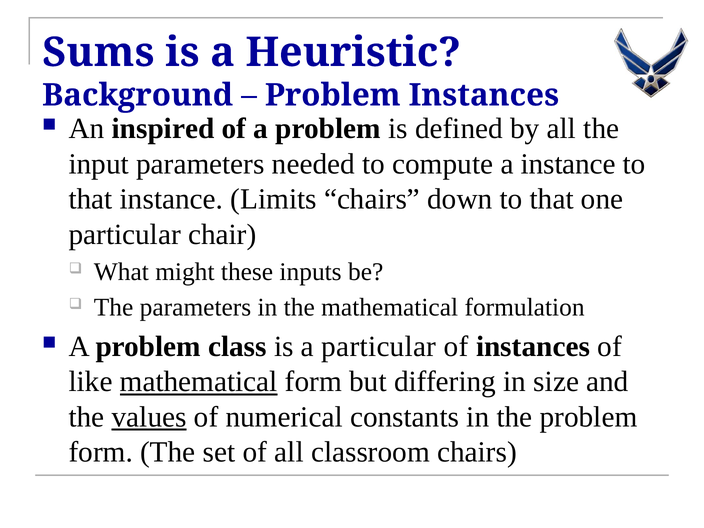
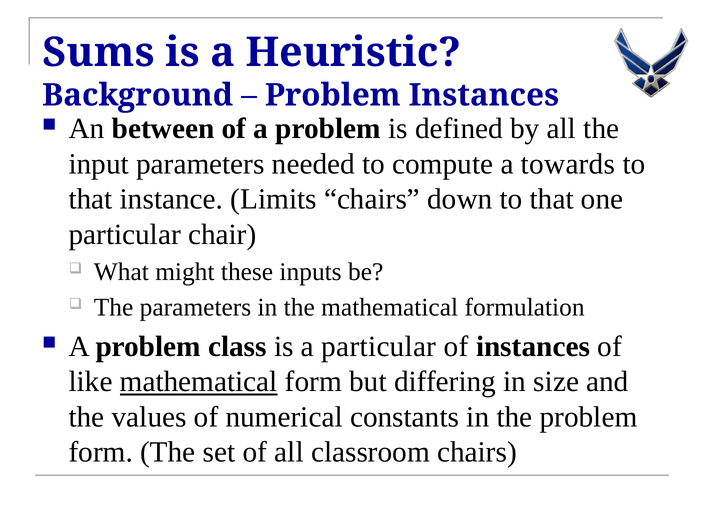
inspired: inspired -> between (163, 129)
a instance: instance -> towards (568, 164)
values underline: present -> none (149, 417)
